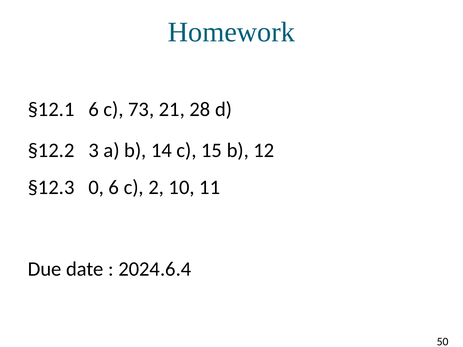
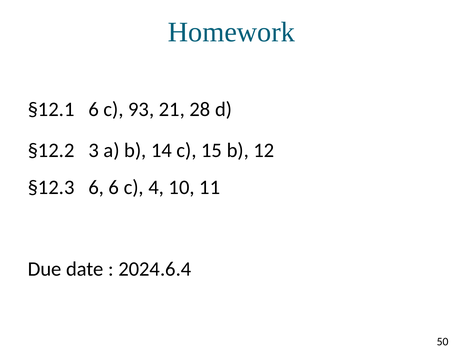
73: 73 -> 93 (141, 109)
§12.3 0: 0 -> 6 (96, 187)
2: 2 -> 4 (156, 187)
